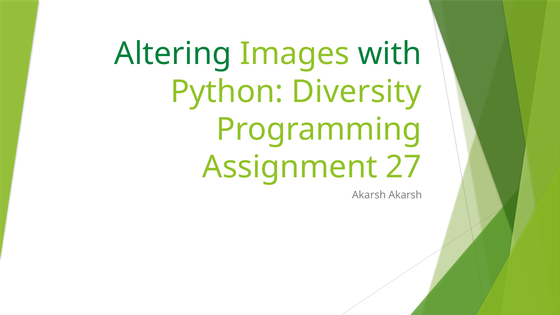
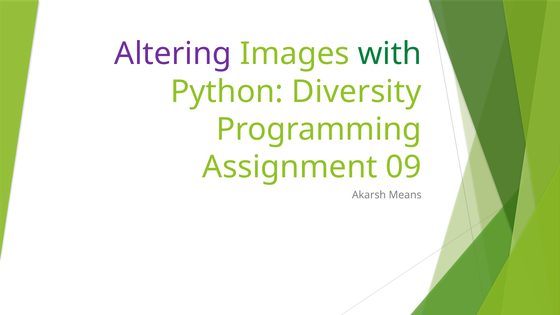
Altering colour: green -> purple (173, 54)
27: 27 -> 09 (404, 167)
Akarsh Akarsh: Akarsh -> Means (405, 195)
